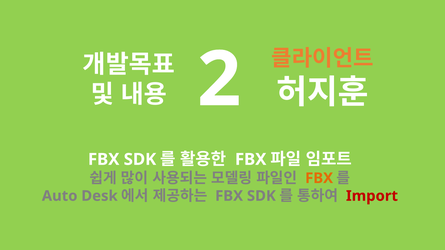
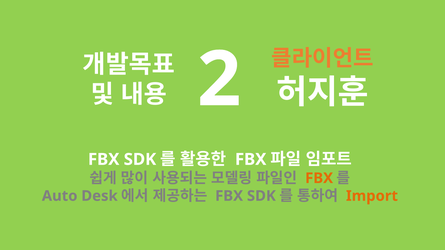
Import colour: red -> orange (372, 196)
